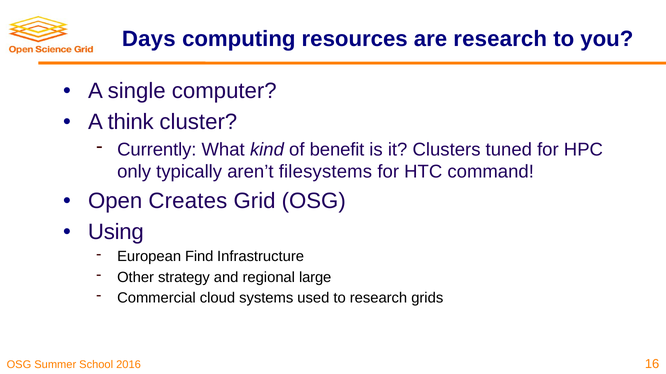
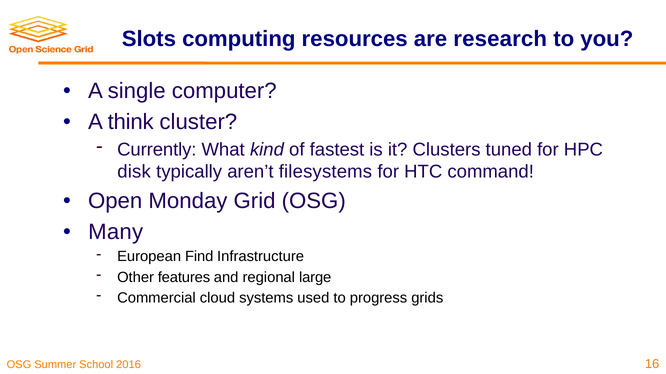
Days: Days -> Slots (149, 39)
benefit: benefit -> fastest (337, 150)
only: only -> disk (134, 172)
Creates: Creates -> Monday (188, 201)
Using: Using -> Many (116, 232)
strategy: strategy -> features (184, 278)
to research: research -> progress (379, 298)
